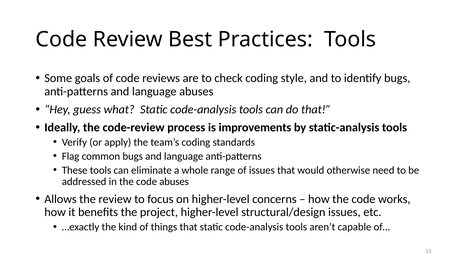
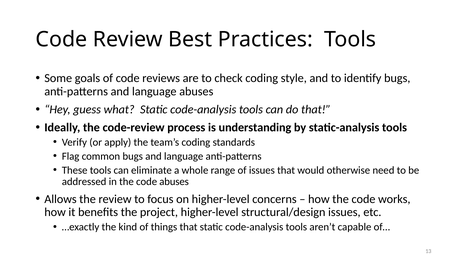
improvements: improvements -> understanding (255, 127)
